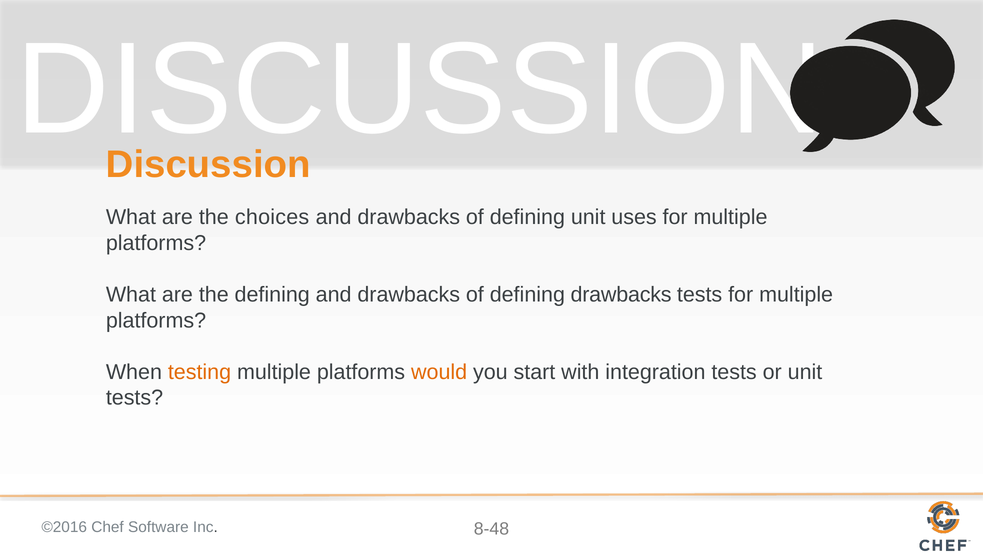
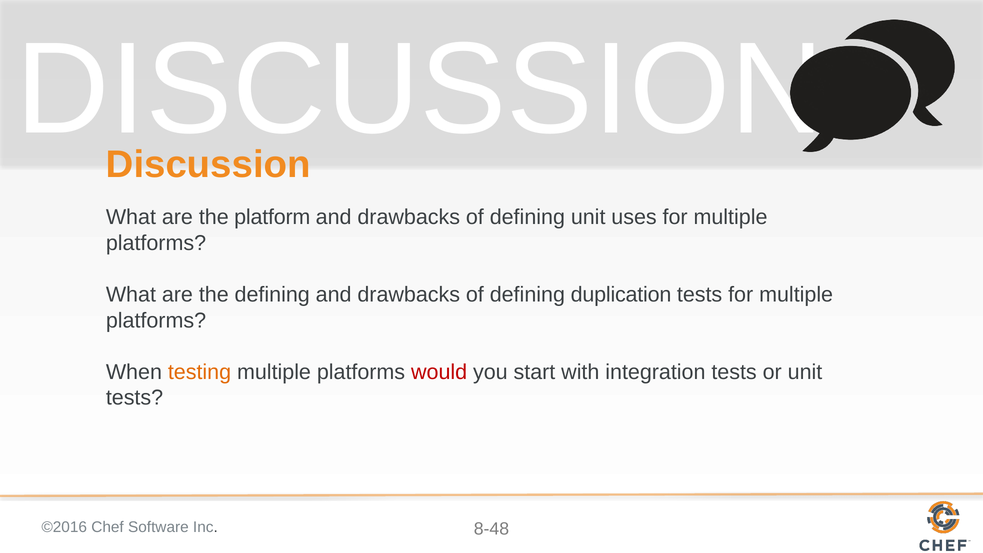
choices: choices -> platform (272, 217)
defining drawbacks: drawbacks -> duplication (621, 295)
would colour: orange -> red (439, 372)
